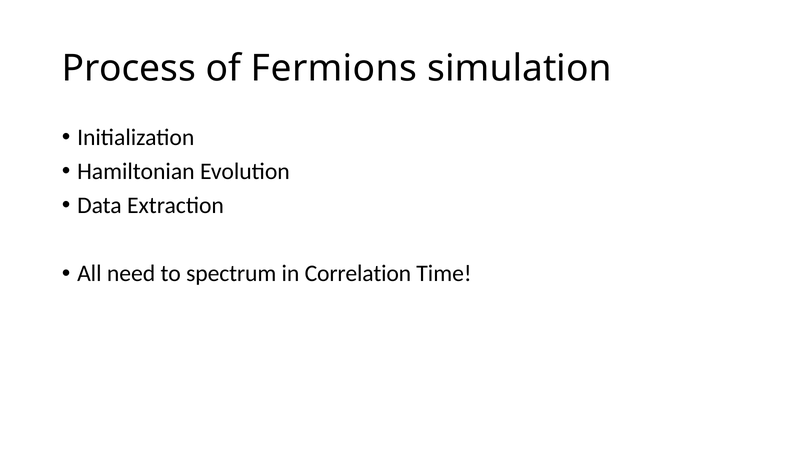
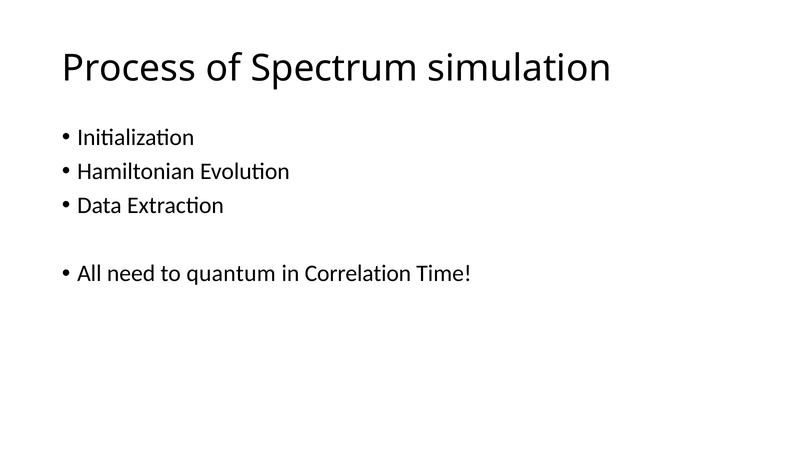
Fermions: Fermions -> Spectrum (334, 68)
spectrum: spectrum -> quantum (231, 273)
